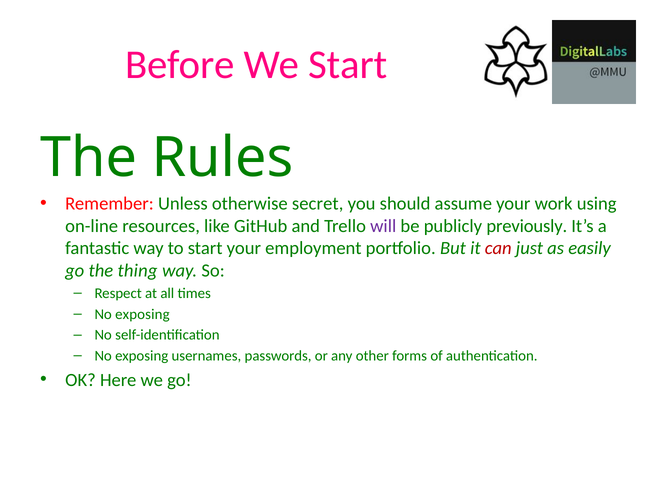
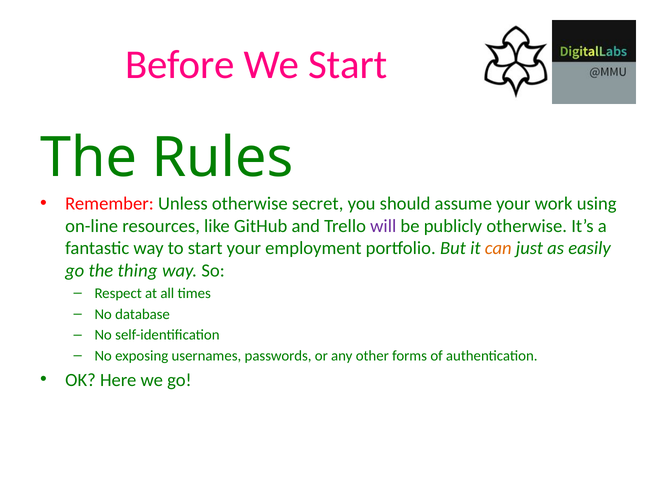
publicly previously: previously -> otherwise (527, 226)
can colour: red -> orange (498, 248)
exposing: exposing -> database (143, 314)
